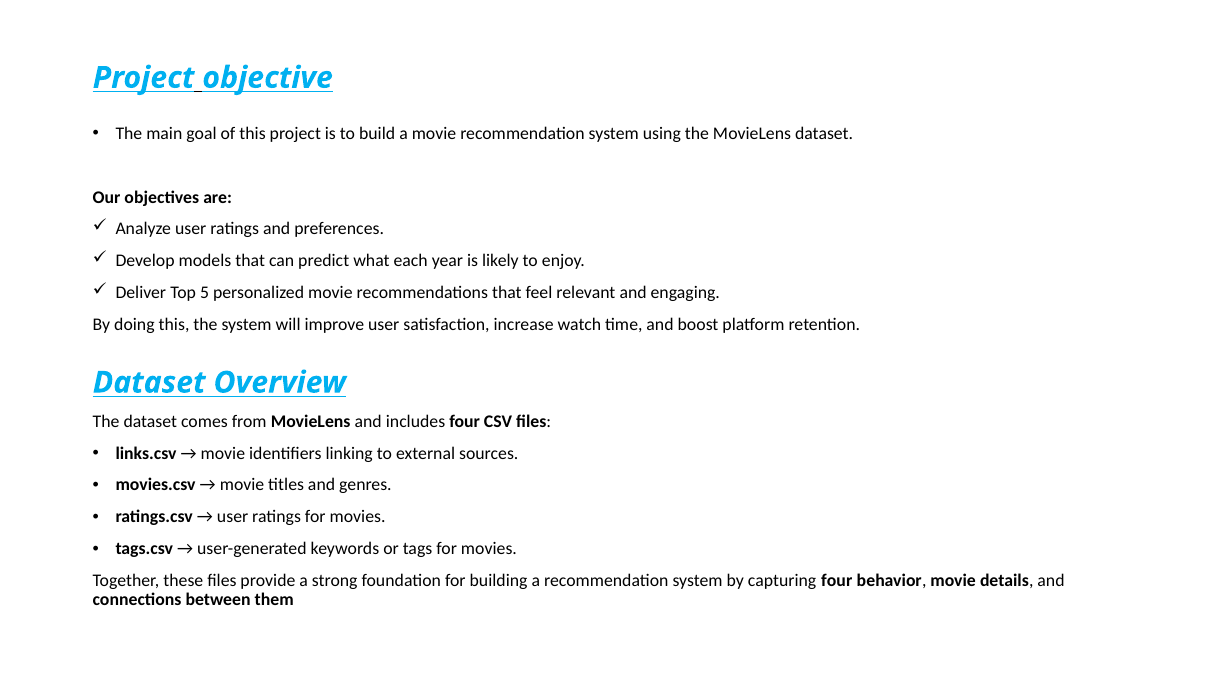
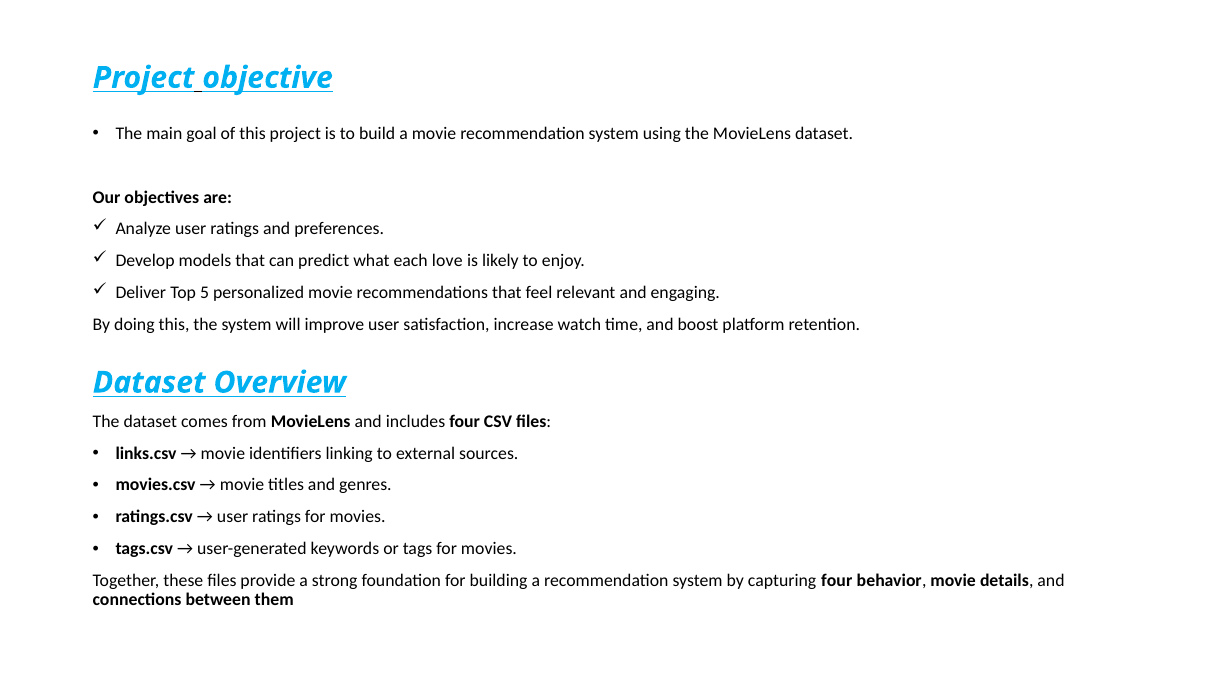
year: year -> love (447, 261)
